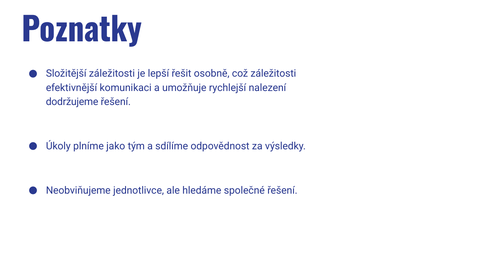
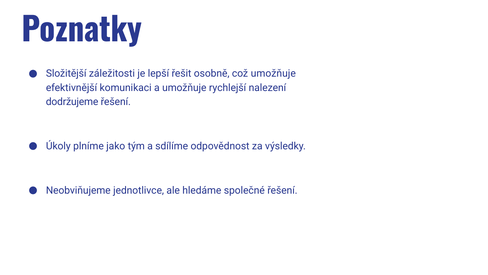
což záležitosti: záležitosti -> umožňuje (273, 73)
